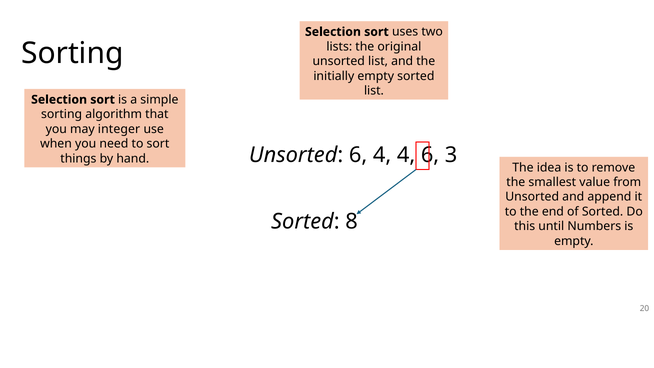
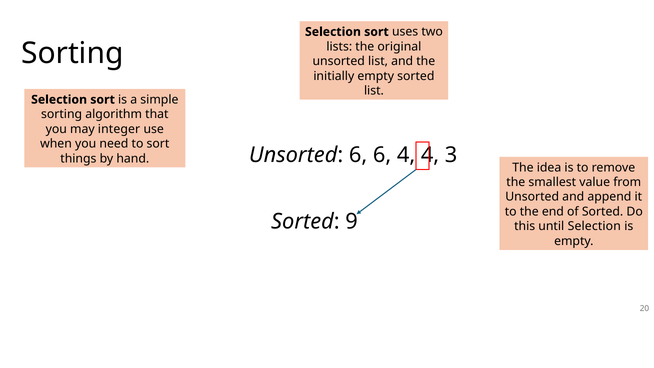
6 4: 4 -> 6 (382, 155)
4 6: 6 -> 4 (430, 155)
8: 8 -> 9 (352, 222)
until Numbers: Numbers -> Selection (594, 226)
